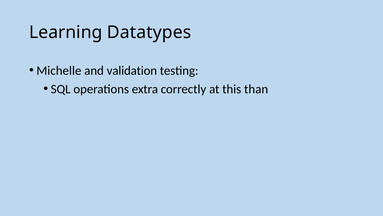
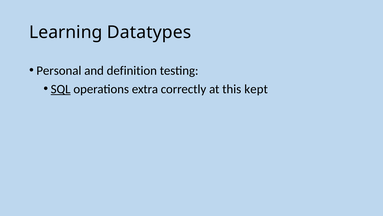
Michelle: Michelle -> Personal (59, 70)
validation: validation -> definition (132, 70)
SQL underline: none -> present (61, 89)
than: than -> kept (256, 89)
